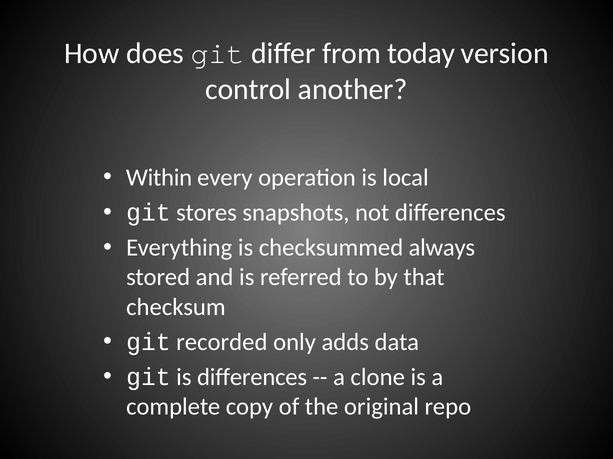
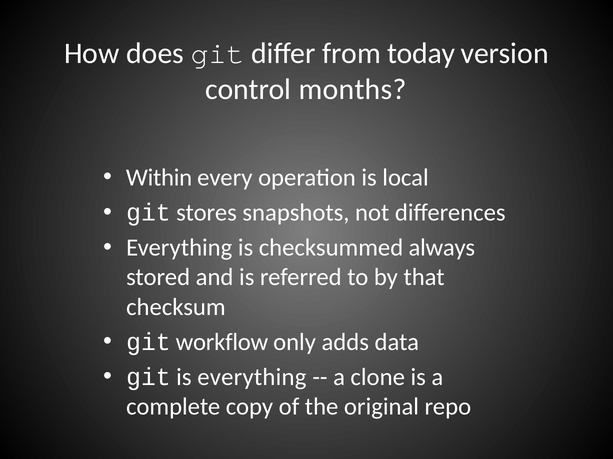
another: another -> months (353, 89)
recorded: recorded -> workflow (222, 343)
is differences: differences -> everything (252, 378)
